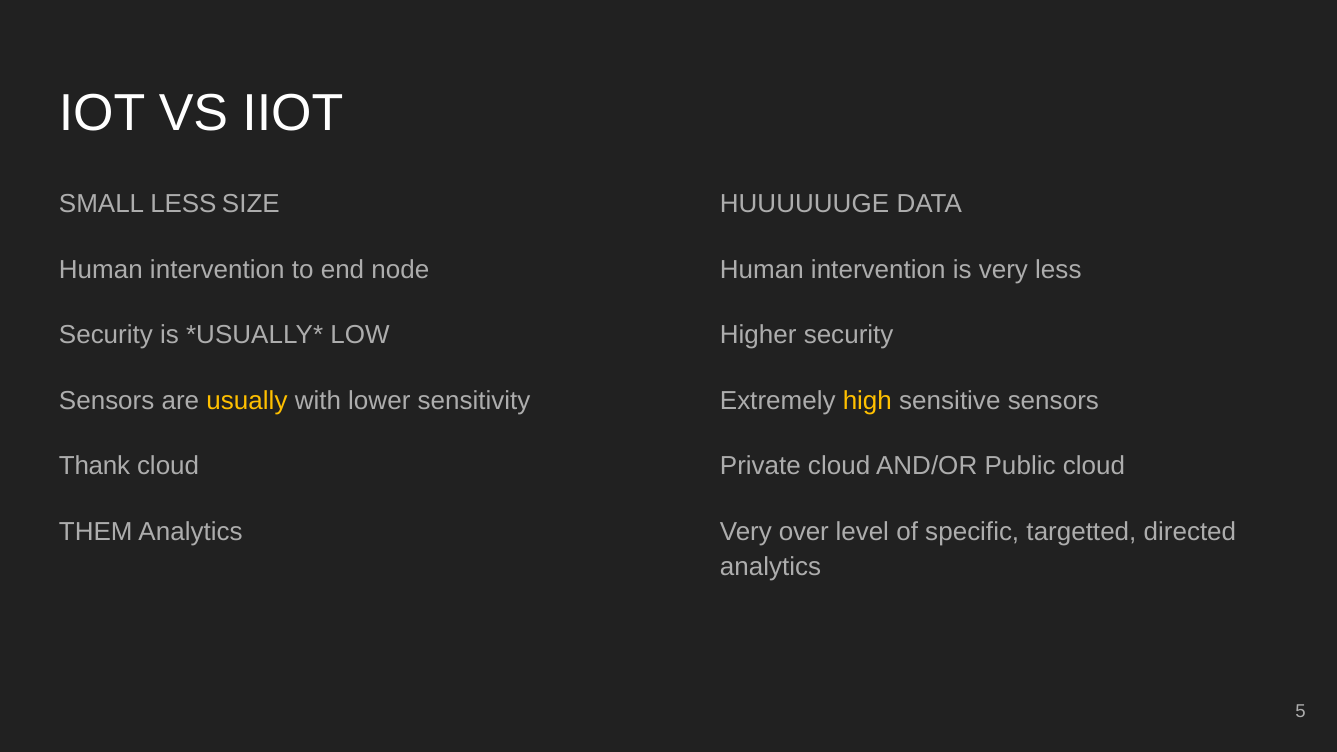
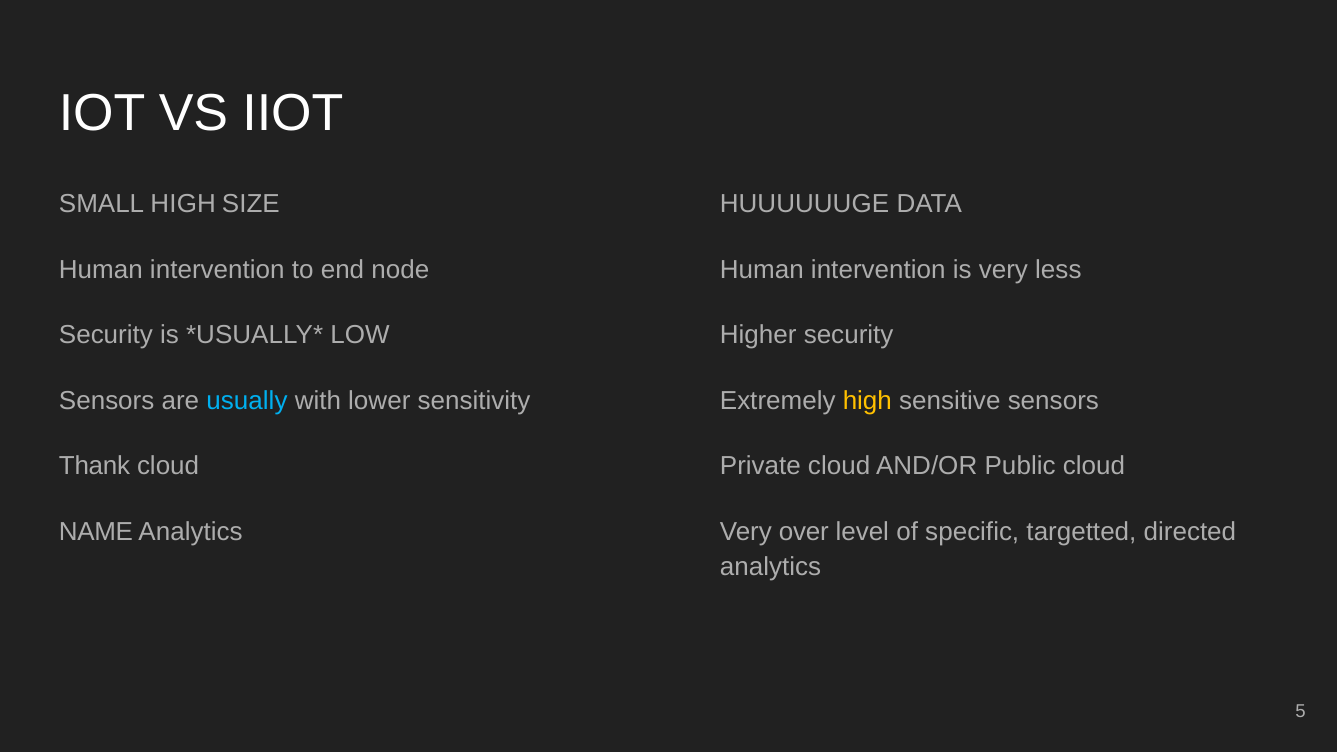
SMALL LESS: LESS -> HIGH (183, 204)
usually colour: yellow -> light blue (247, 401)
THEM: THEM -> NAME (96, 532)
